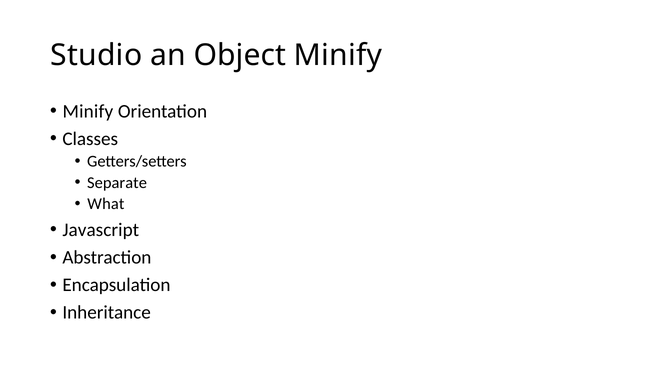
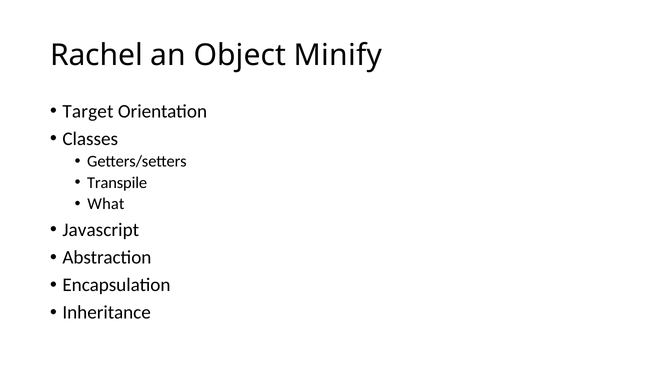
Studio: Studio -> Rachel (96, 55)
Minify: Minify -> Target (88, 111)
Separate: Separate -> Transpile (117, 182)
